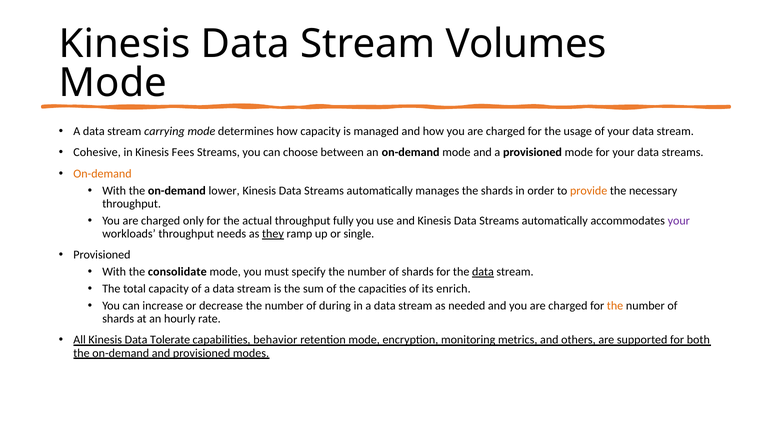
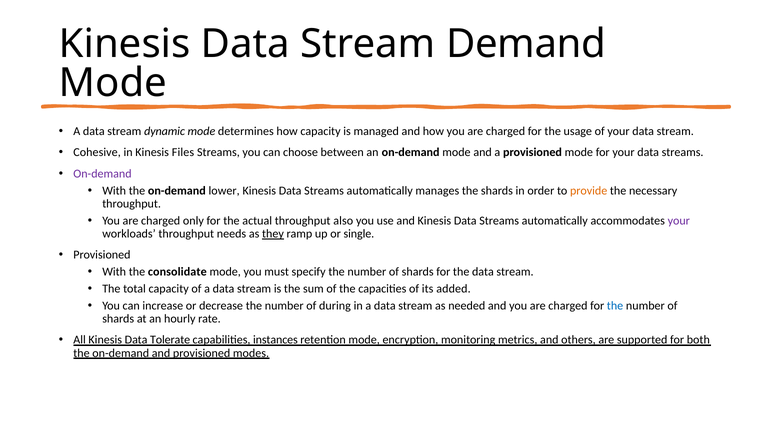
Volumes: Volumes -> Demand (526, 44)
carrying: carrying -> dynamic (165, 131)
Fees: Fees -> Files (183, 153)
On-demand colour: orange -> purple (102, 174)
fully: fully -> also (343, 221)
data underline: present -> none (483, 272)
enrich: enrich -> added (453, 289)
the colour: orange -> blue (615, 306)
behavior: behavior -> instances (275, 340)
